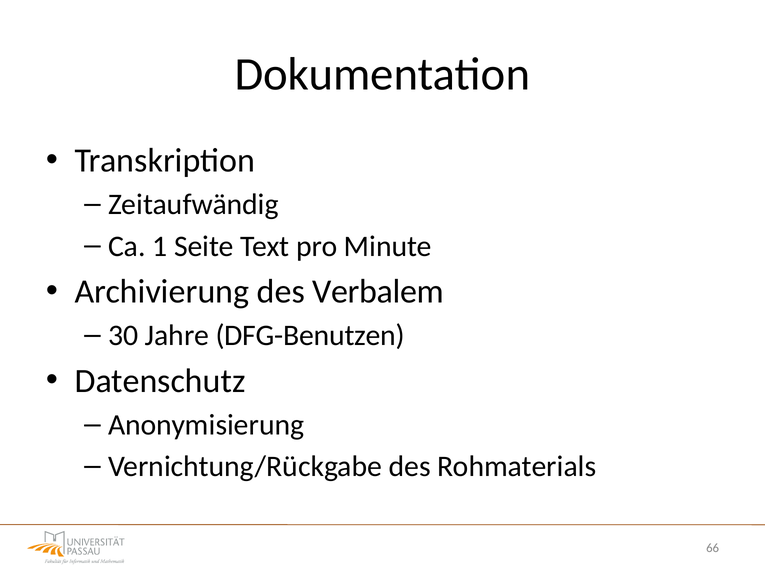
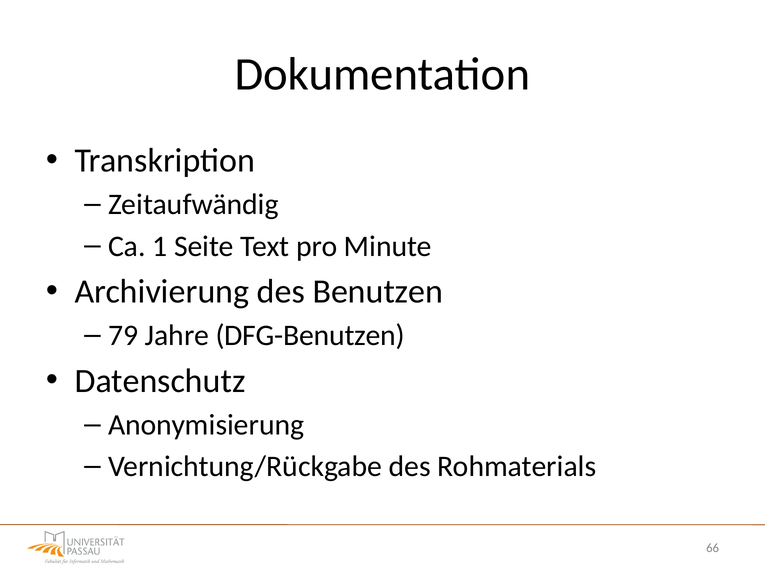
Verbalem: Verbalem -> Benutzen (378, 291)
30: 30 -> 79 (123, 335)
